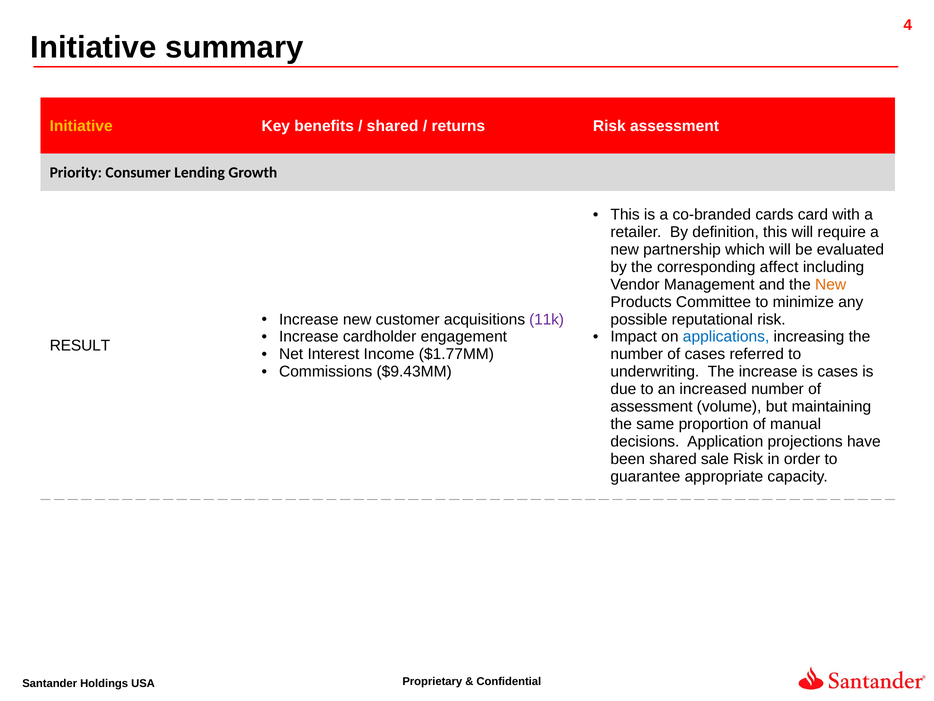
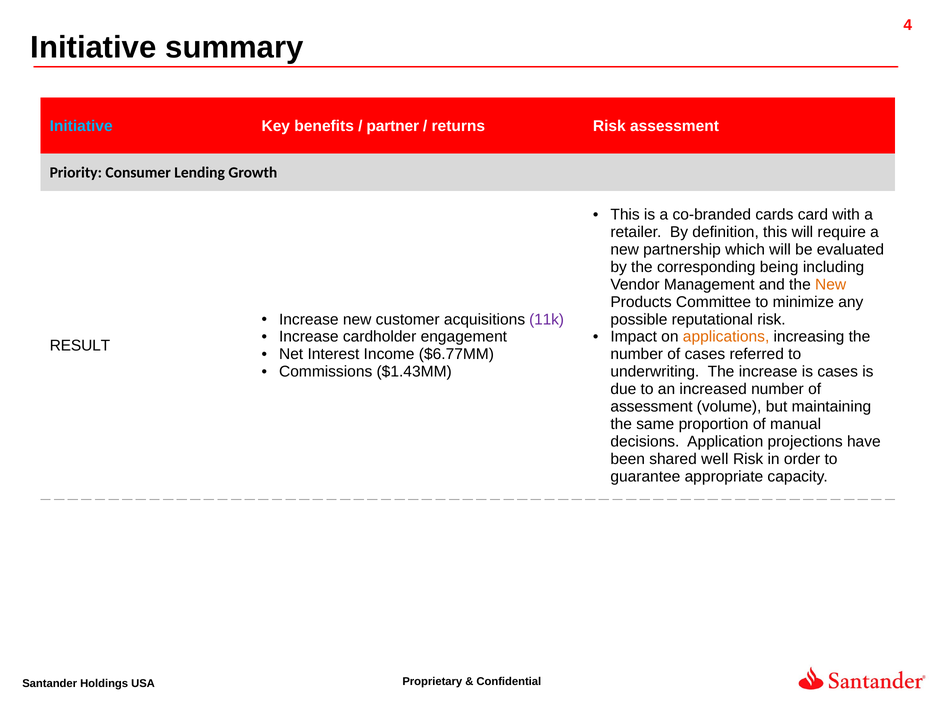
Initiative colour: yellow -> light blue (81, 126)
shared: shared -> partner (393, 126)
affect: affect -> being (779, 267)
applications colour: blue -> orange (726, 337)
$1.77MM: $1.77MM -> $6.77MM (456, 354)
$9.43MM: $9.43MM -> $1.43MM (414, 371)
sale: sale -> well (715, 459)
